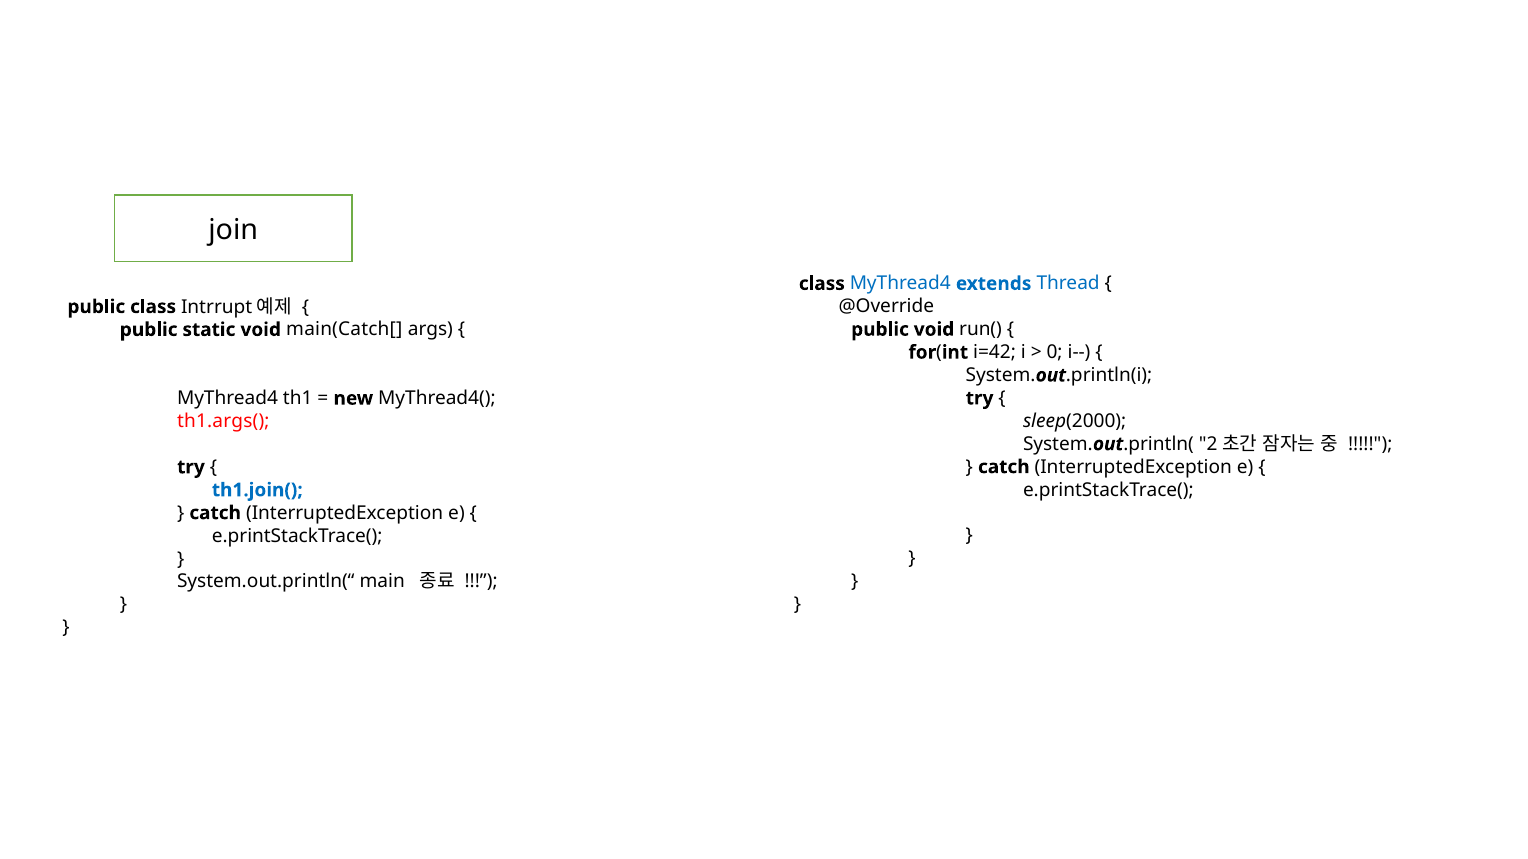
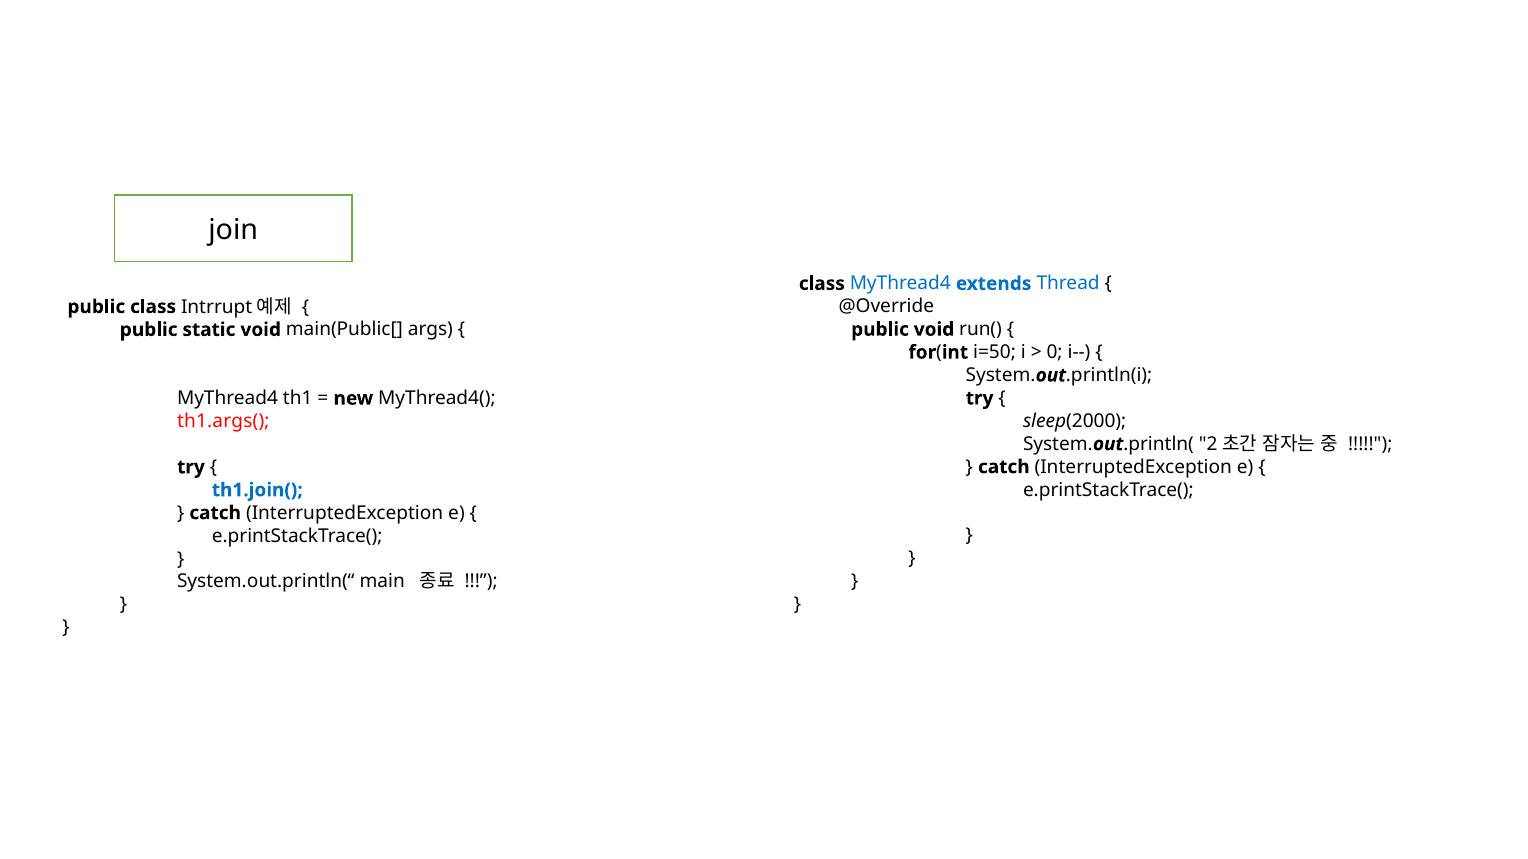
main(Catch[: main(Catch[ -> main(Public[ (344, 330)
i=42: i=42 -> i=50 (995, 353)
